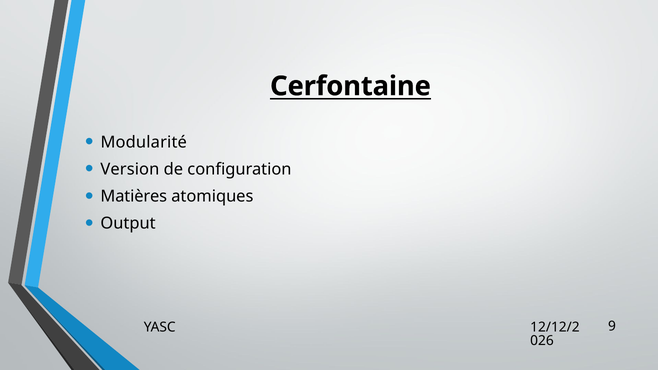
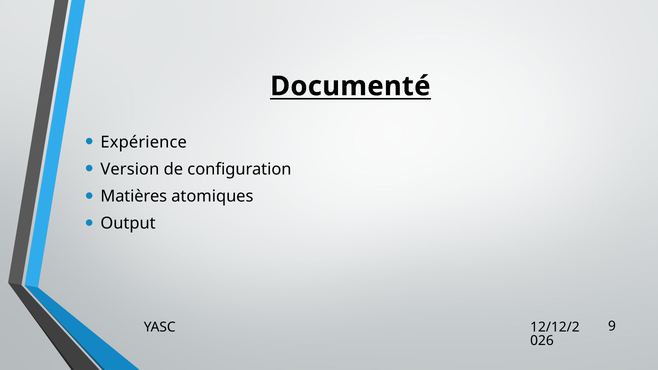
Cerfontaine: Cerfontaine -> Documenté (350, 86)
Modularité: Modularité -> Expérience (144, 142)
